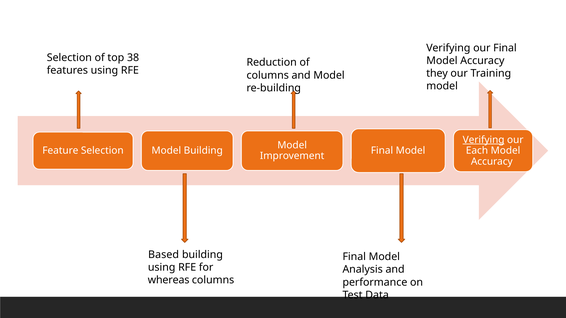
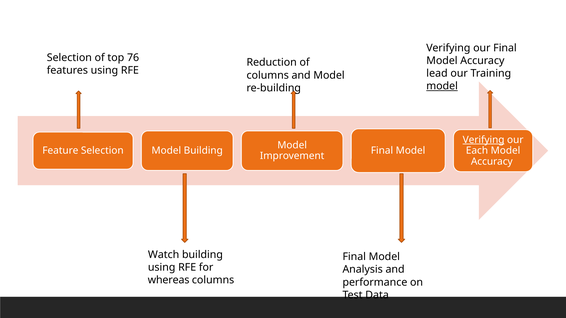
38: 38 -> 76 (133, 58)
they: they -> lead (437, 73)
model underline: none -> present (442, 86)
Based: Based -> Watch (164, 255)
